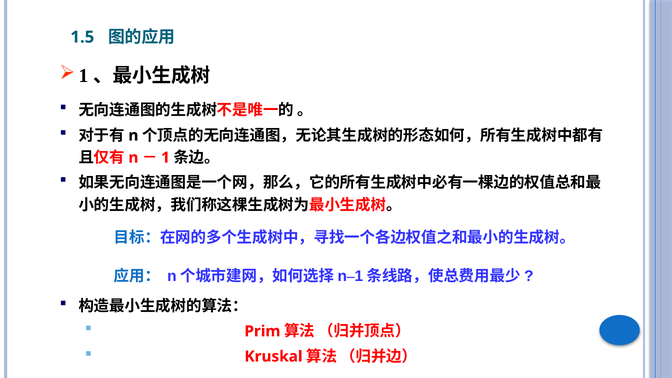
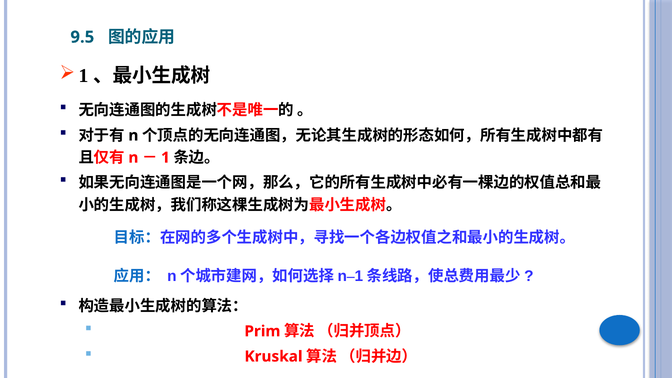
1.5: 1.5 -> 9.5 (82, 37)
